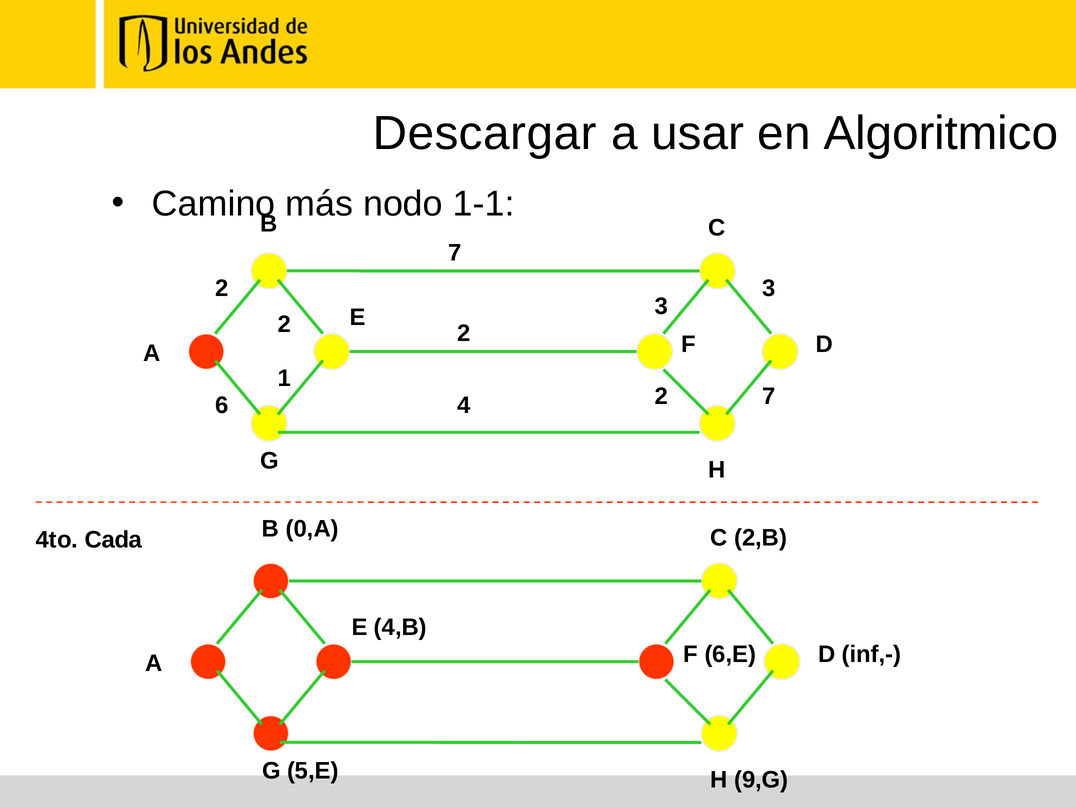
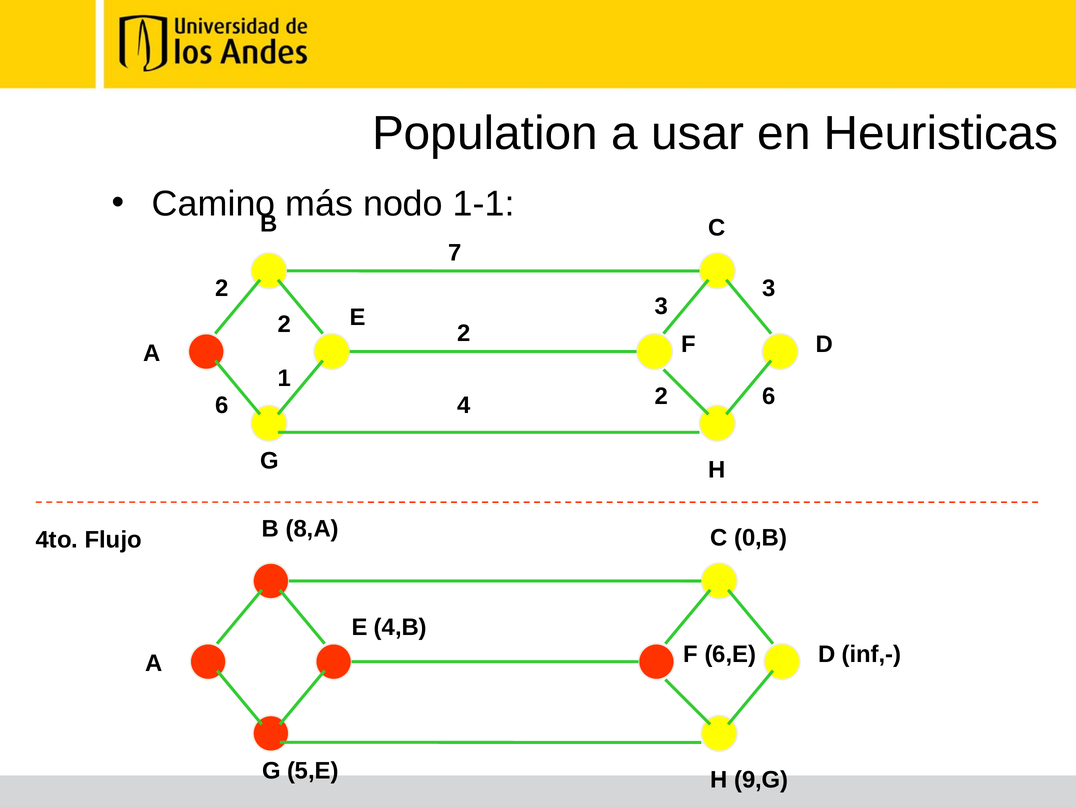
Descargar: Descargar -> Population (485, 133)
Algoritmico: Algoritmico -> Heuristicas (941, 133)
7: 7 -> 6 (769, 396)
0,A: 0,A -> 8,A (312, 529)
2,B: 2,B -> 0,B (761, 538)
Cada: Cada -> Flujo (113, 540)
